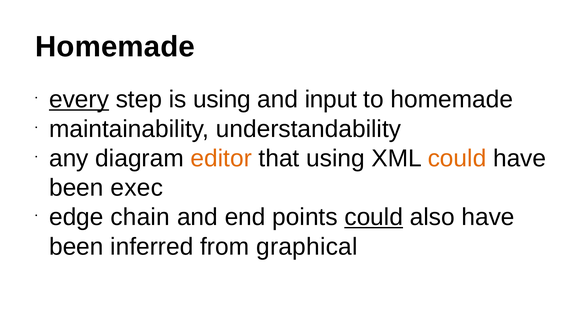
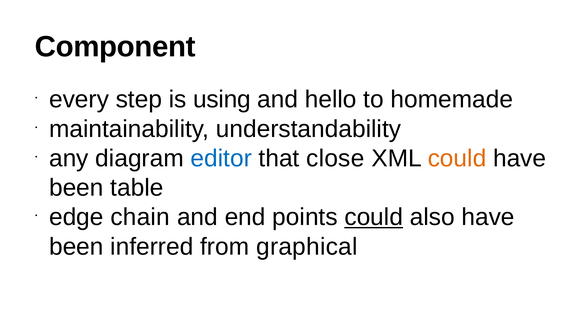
Homemade: Homemade -> Component (115, 47)
every underline: present -> none (79, 99)
input: input -> hello (331, 99)
editor colour: orange -> blue (221, 158)
that using: using -> close (335, 158)
exec: exec -> table (137, 188)
